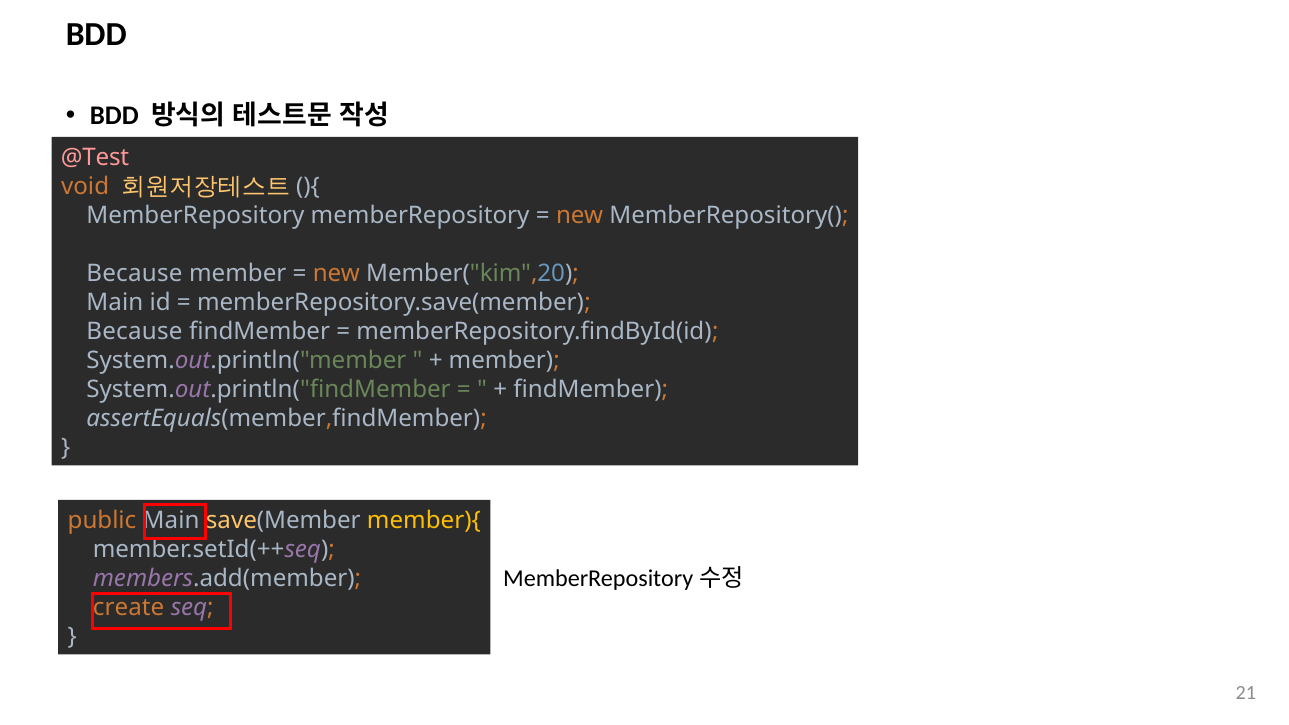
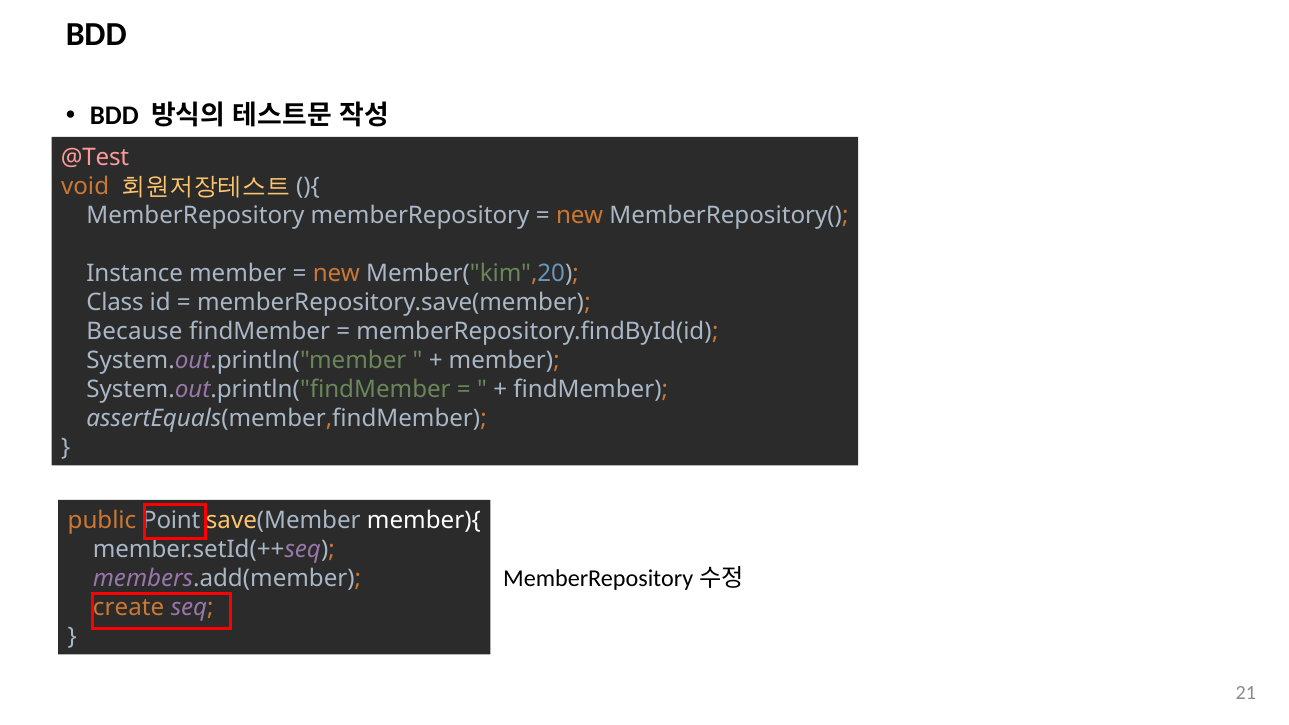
Because: Because -> Instance (135, 274)
Main: Main -> Class (115, 303)
public Main: Main -> Point (171, 521)
member){ colour: yellow -> white (424, 521)
